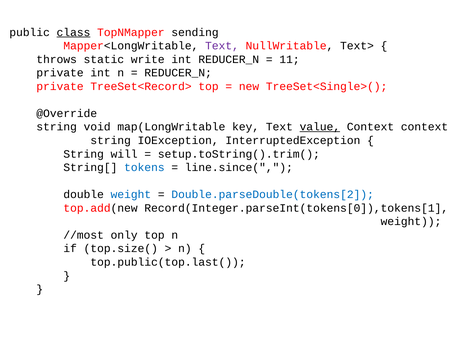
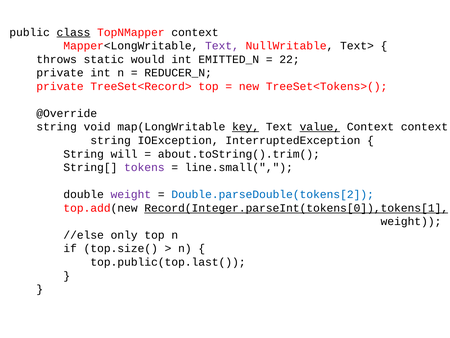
TopNMapper sending: sending -> context (195, 32)
write: write -> would (148, 59)
int REDUCER_N: REDUCER_N -> EMITTED_N (229, 59)
11: 11 -> 22 (289, 59)
TreeSet<Single>(: TreeSet<Single>( -> TreeSet<Tokens>( (327, 86)
key underline: none -> present (246, 127)
setup.toString().trim(: setup.toString().trim( -> about.toString().trim( (239, 154)
tokens colour: blue -> purple (144, 167)
line.since(: line.since( -> line.small( (239, 167)
weight colour: blue -> purple (131, 194)
Record(Integer.parseInt(tokens[0]),tokens[1 underline: none -> present (296, 208)
//most: //most -> //else (84, 235)
